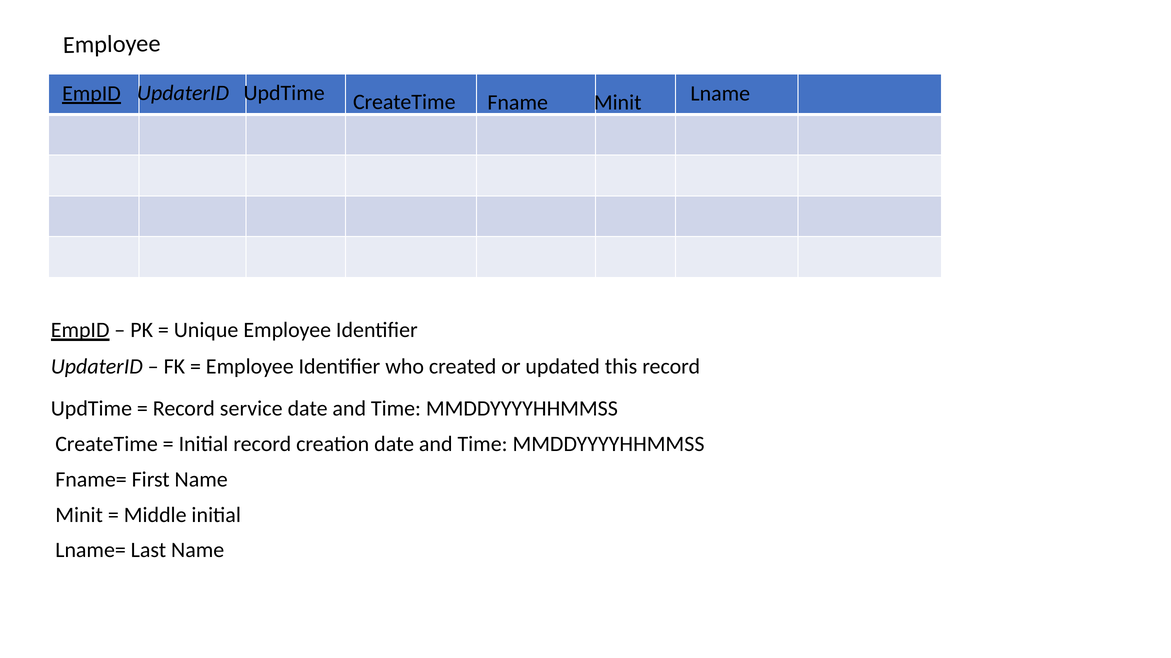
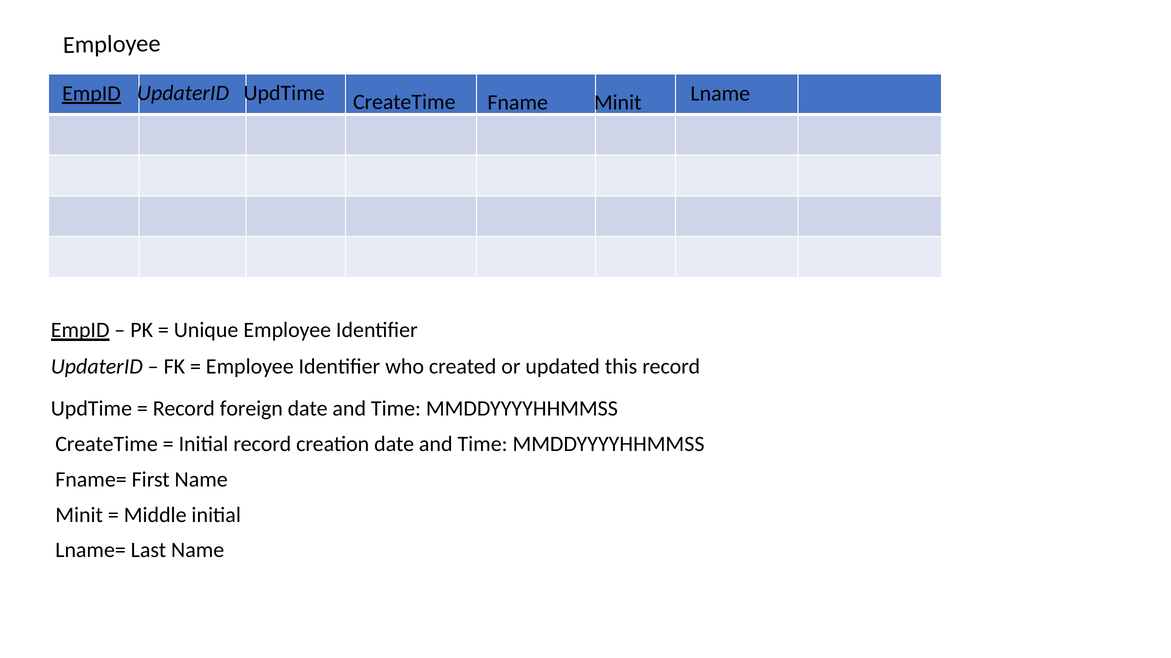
service: service -> foreign (251, 409)
